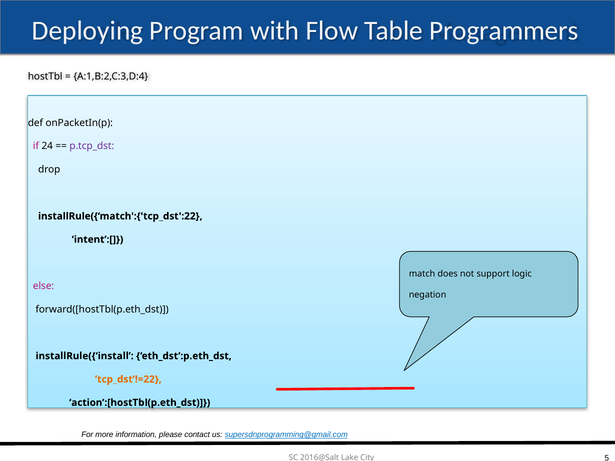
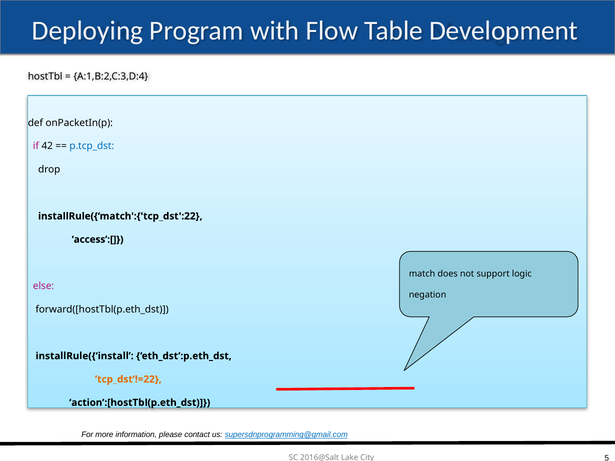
Programmers: Programmers -> Development (504, 31)
24: 24 -> 42 (47, 146)
p.tcp_dst colour: purple -> blue (92, 146)
intent’:[: intent’:[ -> access’:[ (98, 240)
